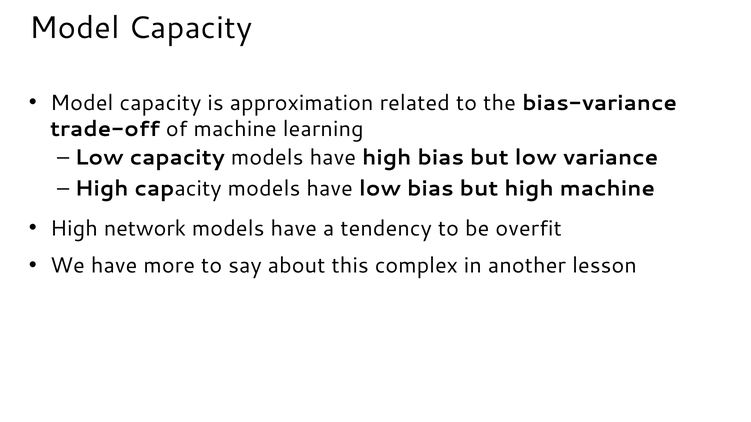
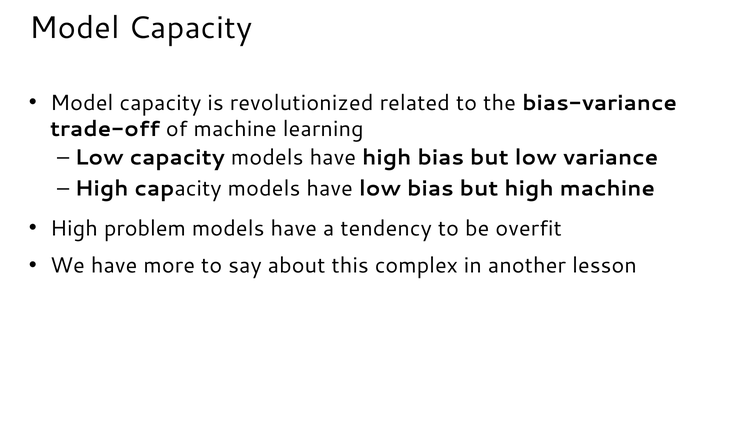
approximation: approximation -> revolutionized (302, 103)
network: network -> problem (145, 229)
